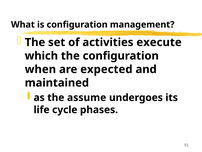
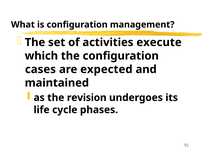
when: when -> cases (40, 69)
assume: assume -> revision (87, 97)
